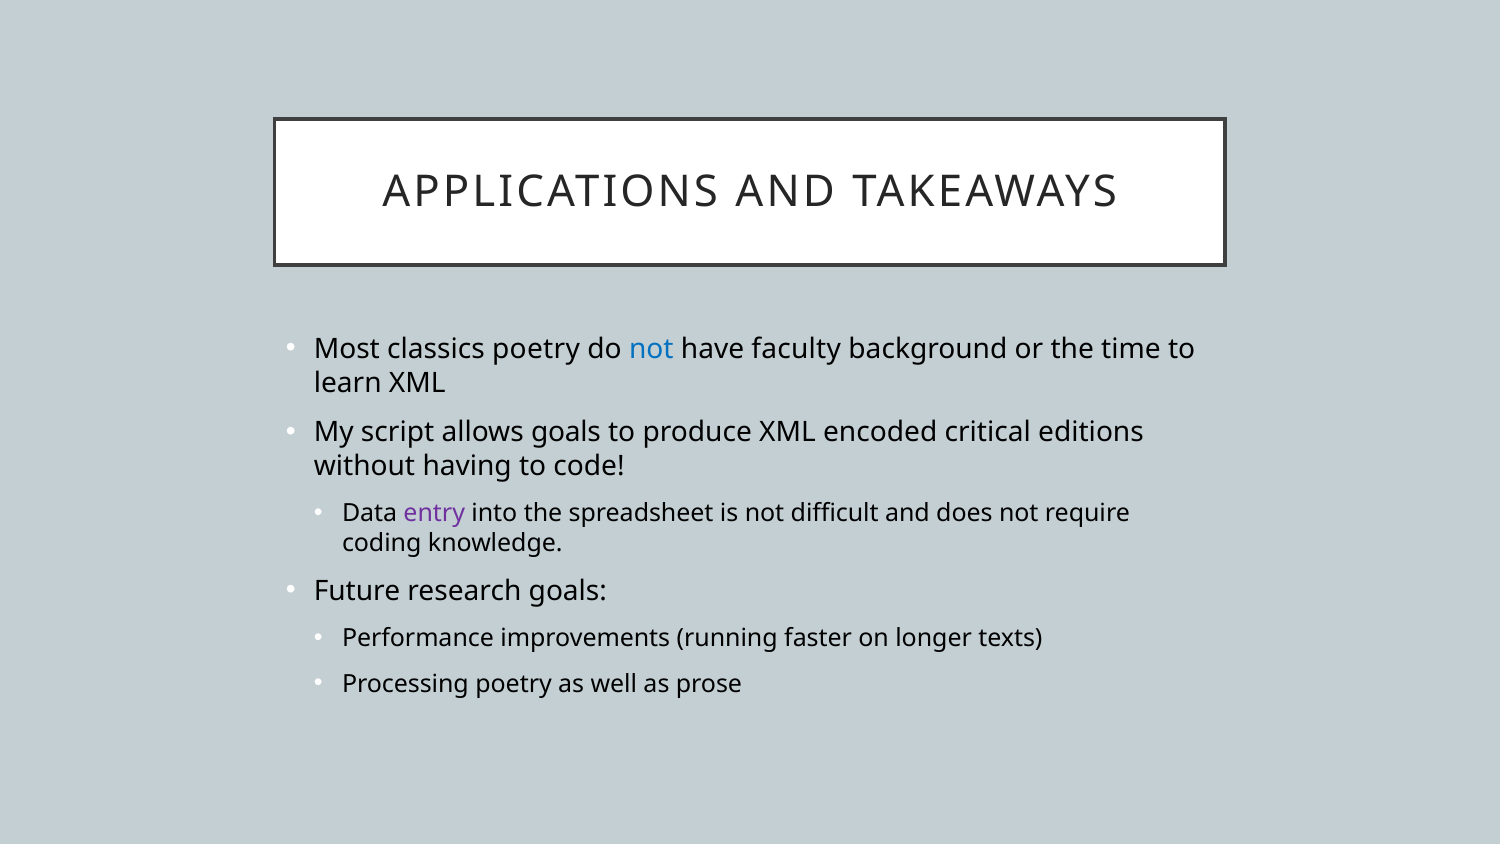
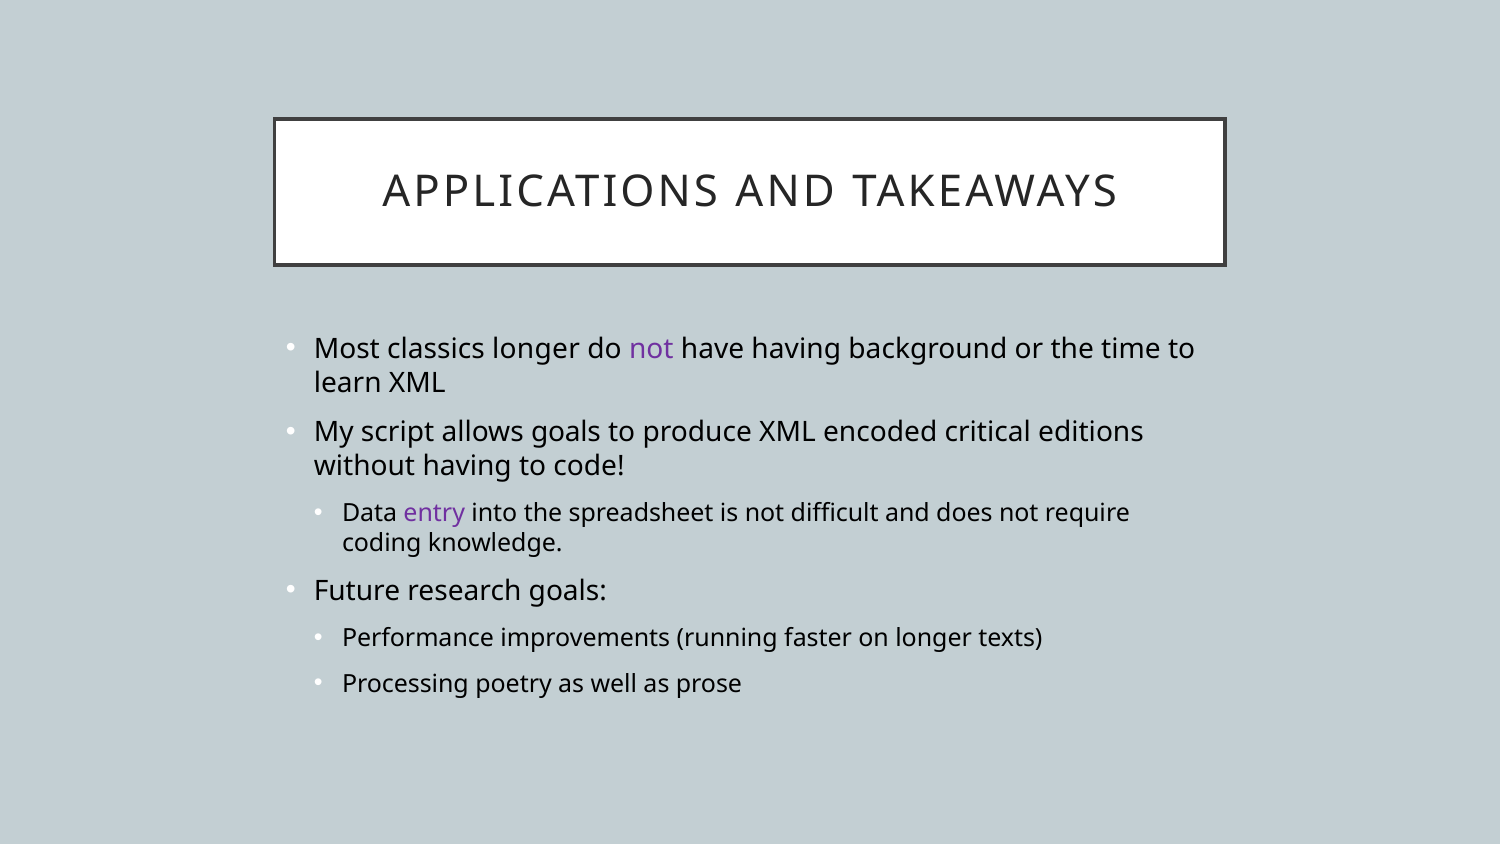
classics poetry: poetry -> longer (536, 349)
not colour: blue -> purple (651, 349)
have faculty: faculty -> having (796, 349)
